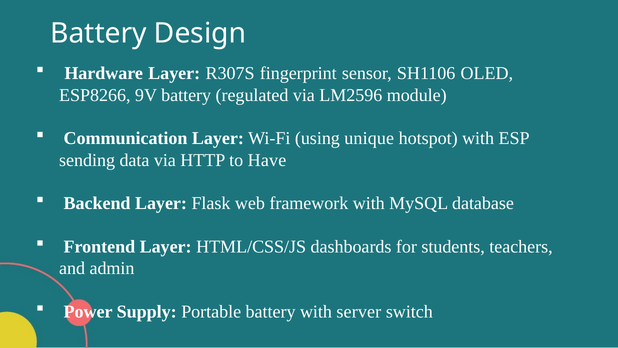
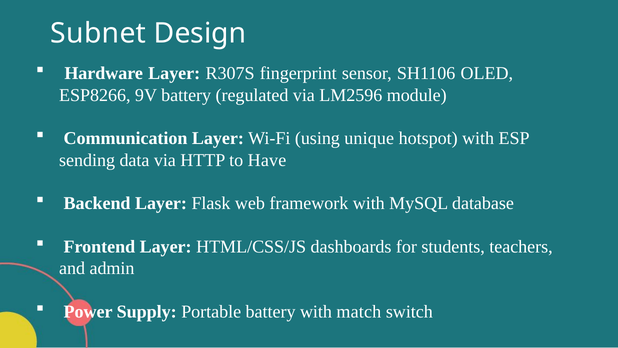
Battery: Battery -> Subnet (98, 33)
server: server -> match (359, 311)
